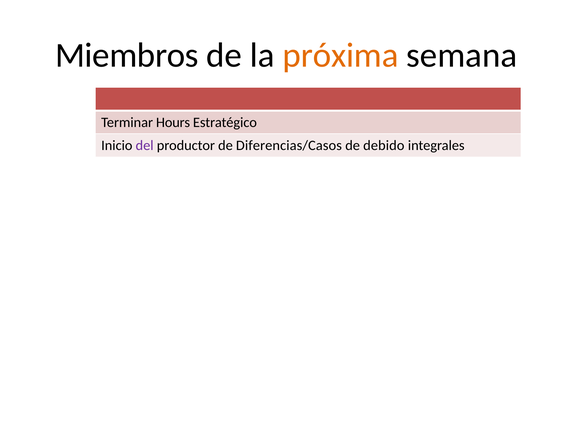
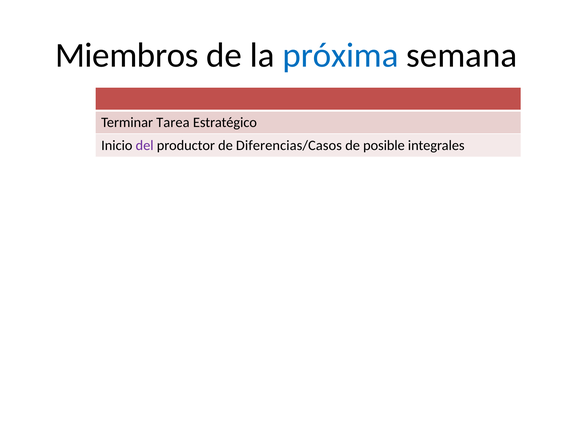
próxima colour: orange -> blue (341, 55)
Hours: Hours -> Tarea (173, 123)
debido: debido -> posible (384, 146)
